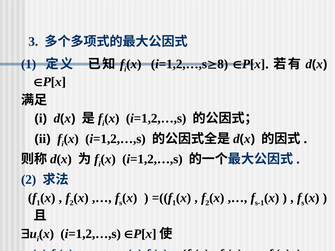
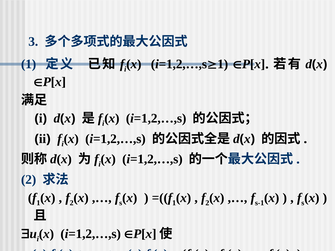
8: 8 -> 1 (223, 64)
